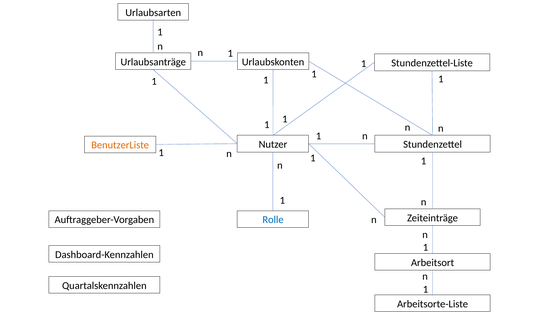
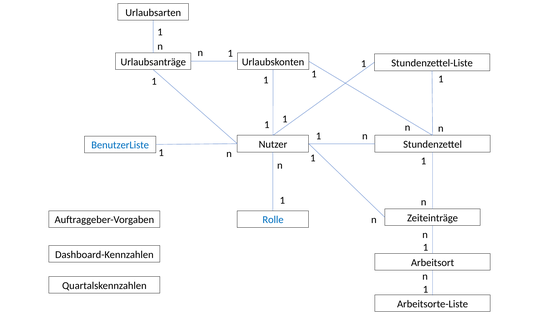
BenutzerListe colour: orange -> blue (120, 145)
